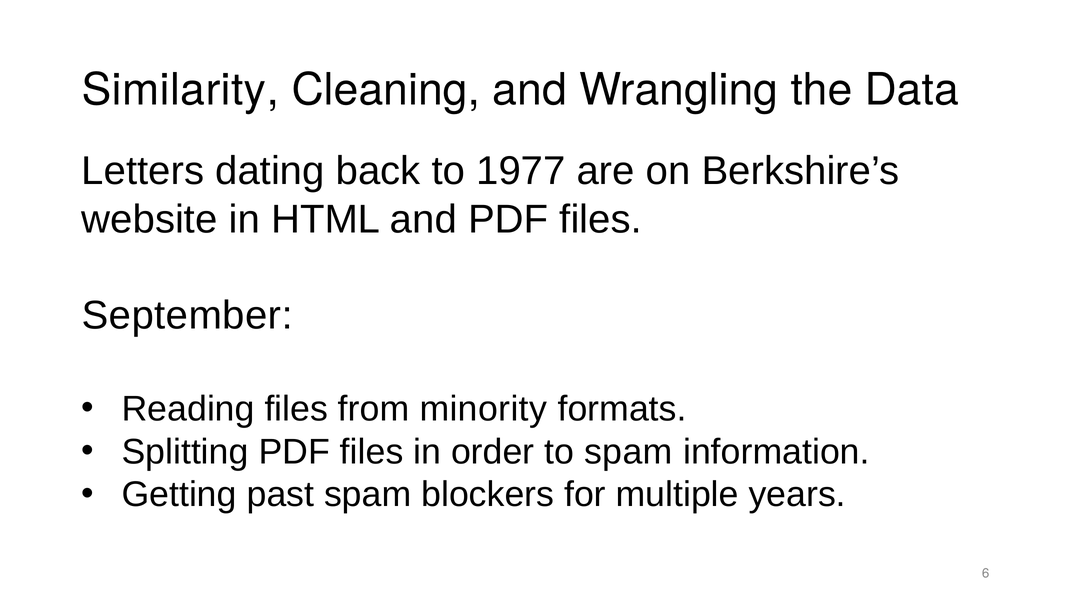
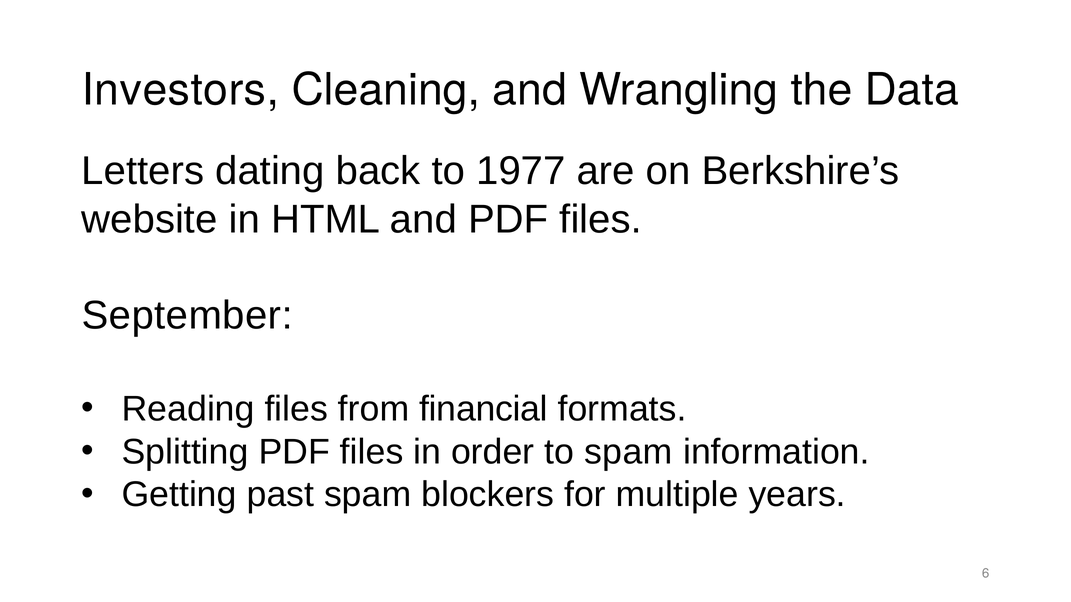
Similarity: Similarity -> Investors (180, 90)
minority: minority -> financial (484, 409)
